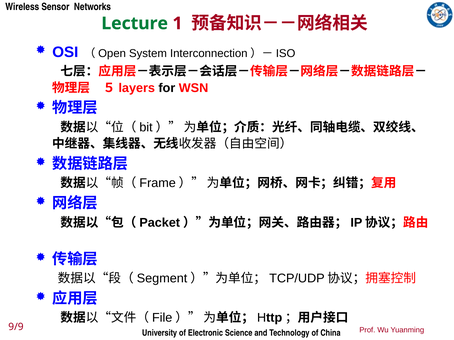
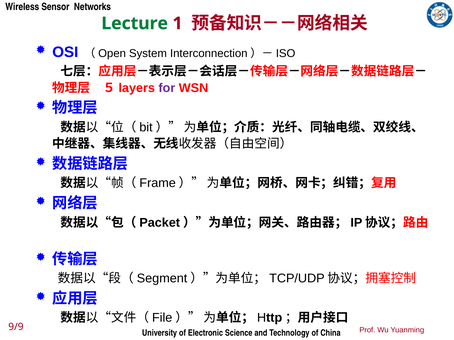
for colour: black -> purple (167, 88)
